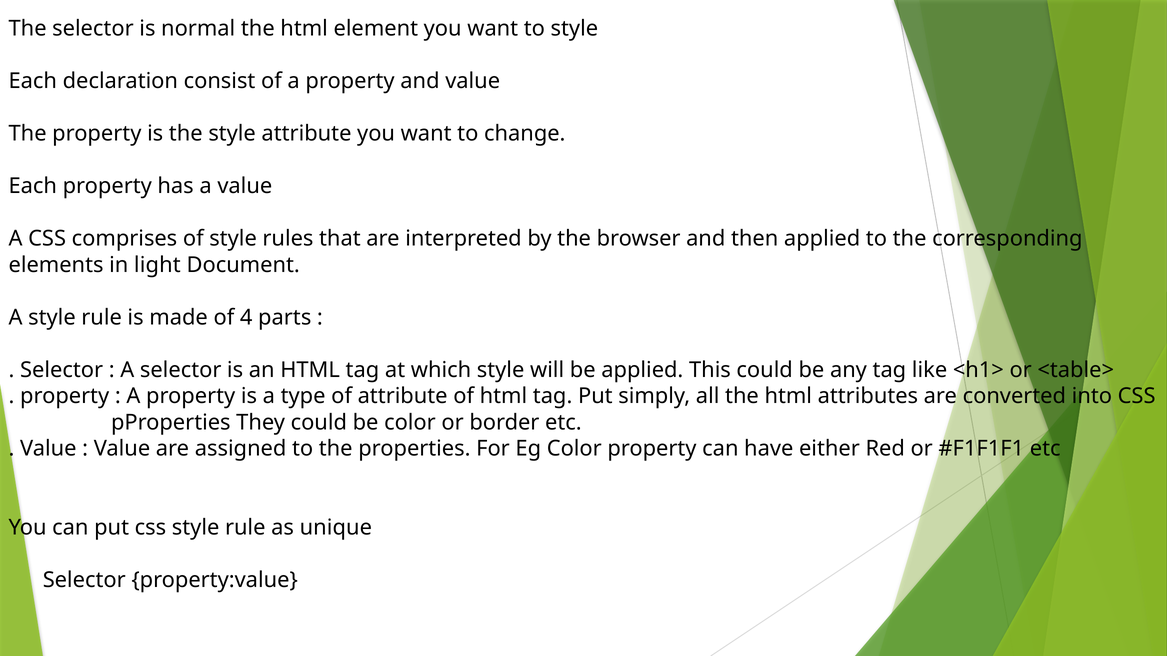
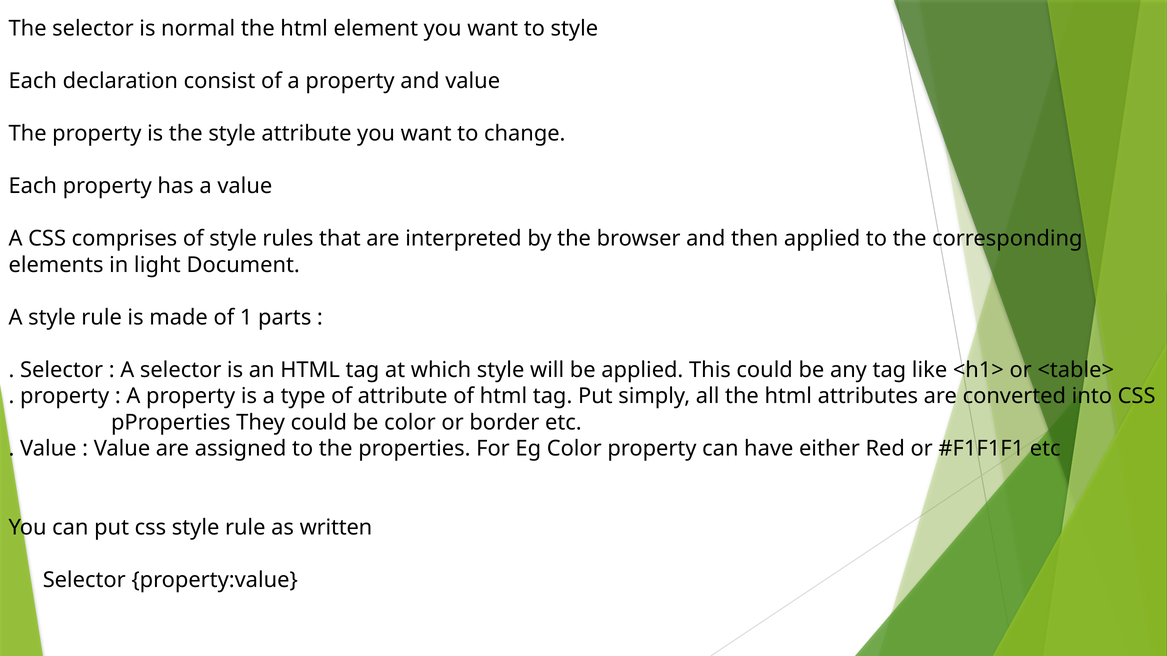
4: 4 -> 1 (246, 318)
unique: unique -> written (336, 528)
